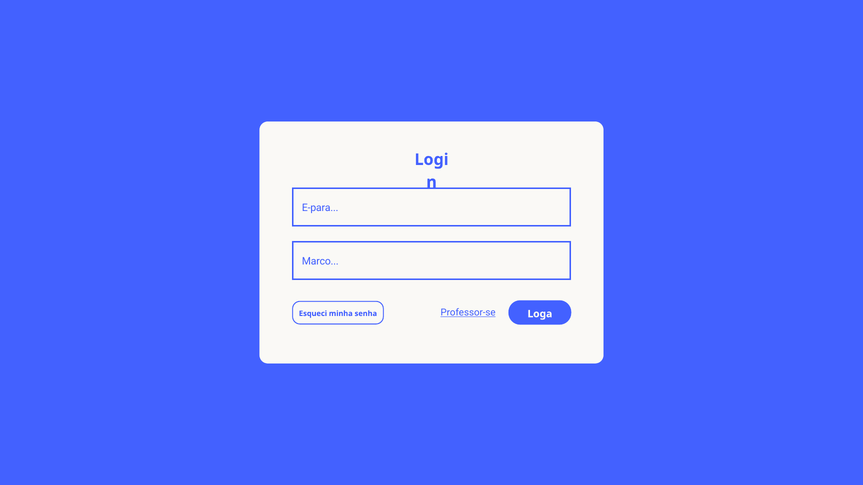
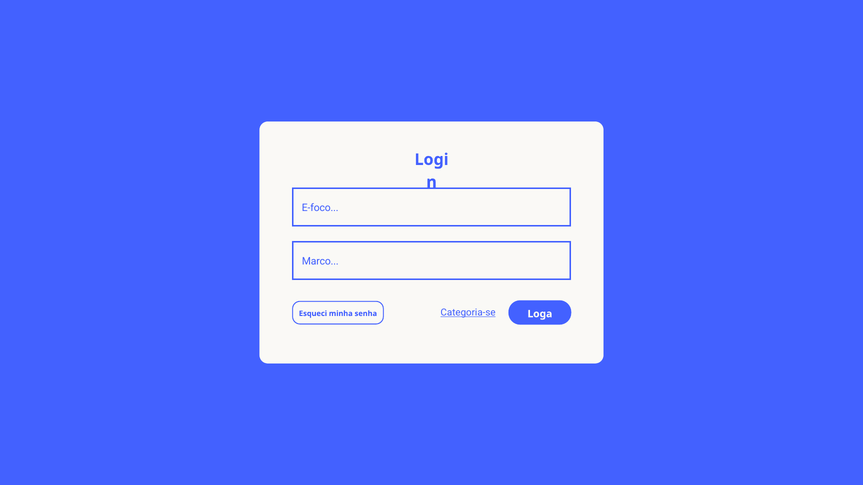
E-para: E-para -> E-foco (320, 208)
Professor-se: Professor-se -> Categoria-se (468, 313)
